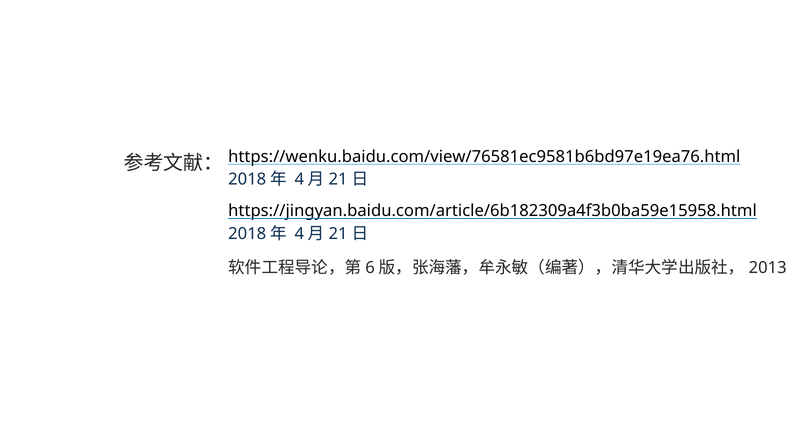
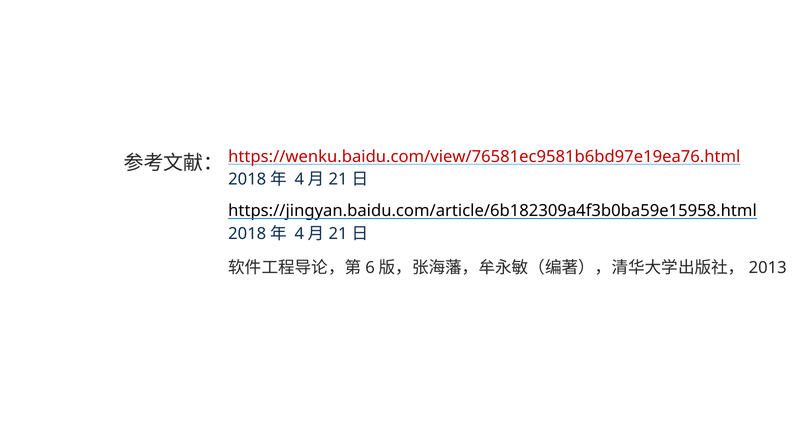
https://wenku.baidu.com/view/76581ec9581b6bd97e19ea76.html colour: black -> red (484, 157)
